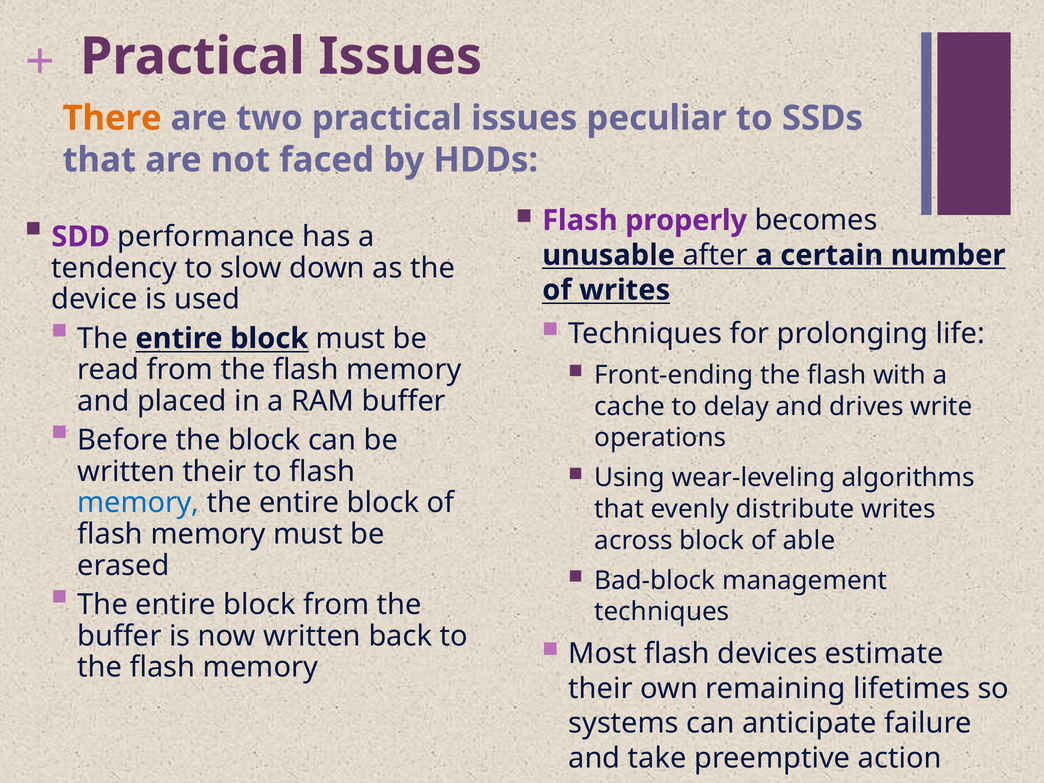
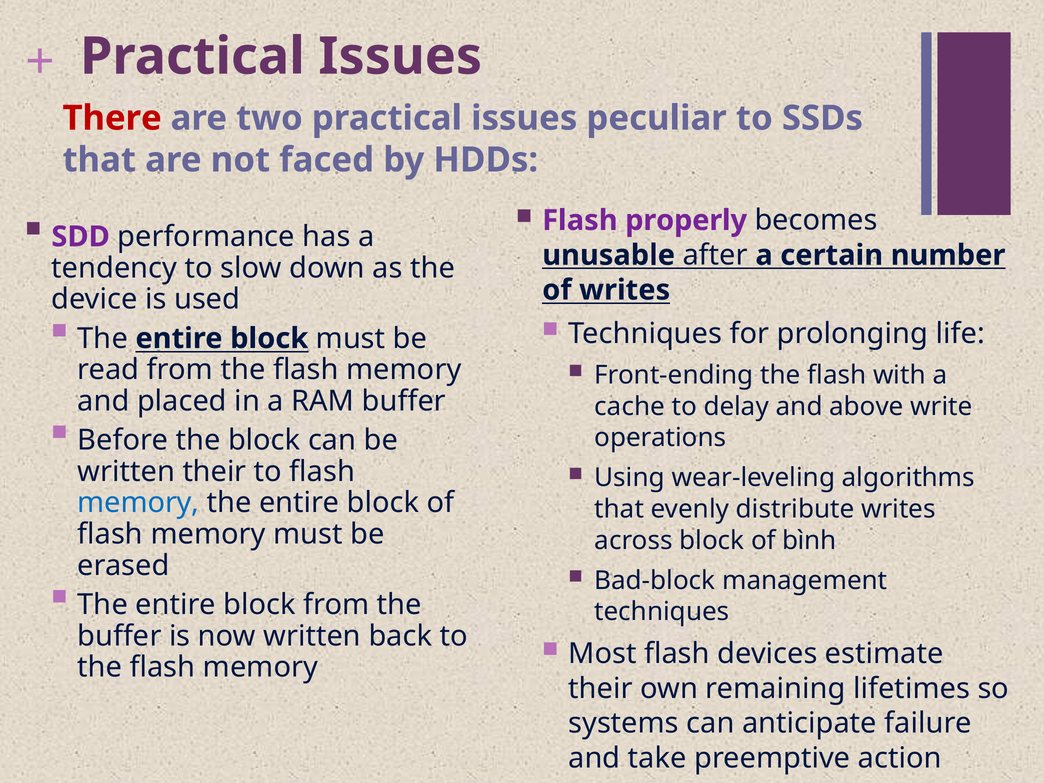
There colour: orange -> red (112, 118)
drives: drives -> above (867, 406)
able: able -> bình (809, 540)
